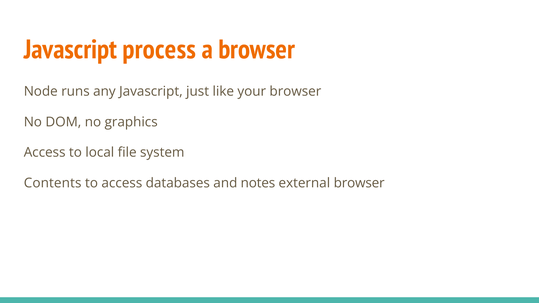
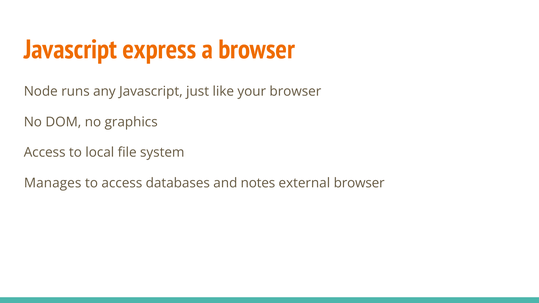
process: process -> express (159, 50)
Contents: Contents -> Manages (53, 183)
